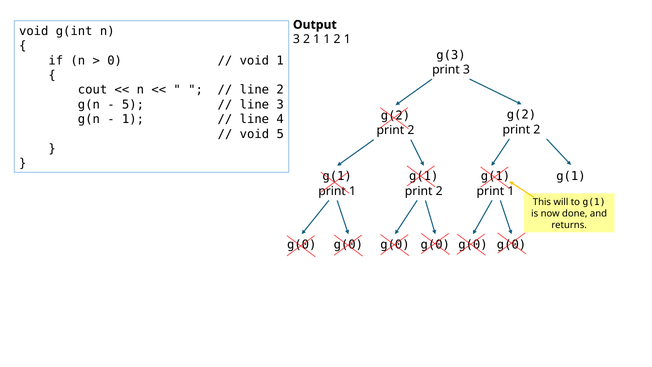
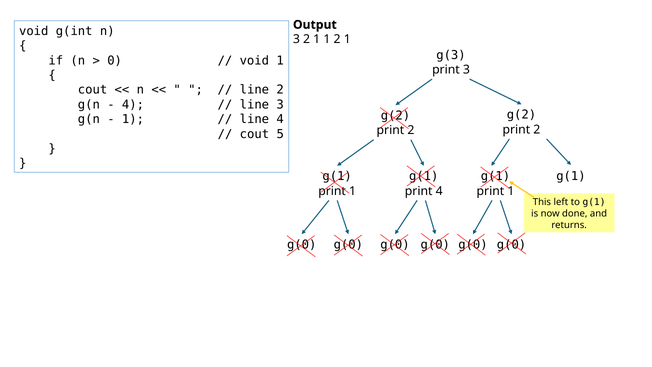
5: 5 -> 4 (133, 105)
void: void -> cout (254, 134)
2: 2 -> 4 (439, 191)
will: will -> left (561, 202)
